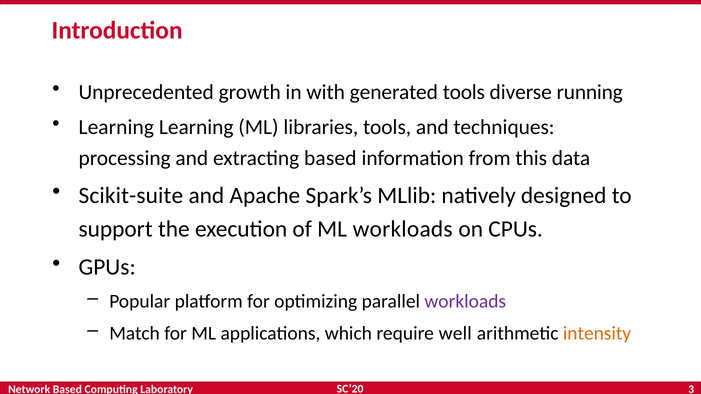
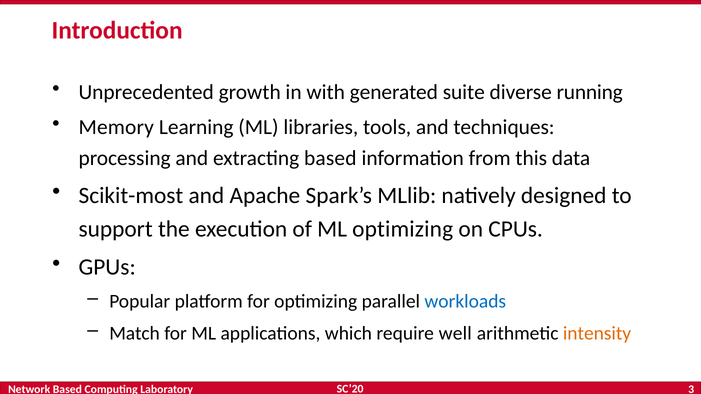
generated tools: tools -> suite (464, 92)
Learning: Learning -> Memory (116, 127)
Scikit-suite: Scikit-suite -> Scikit-most (131, 196)
ML workloads: workloads -> optimizing (403, 229)
workloads colour: purple -> blue (465, 301)
